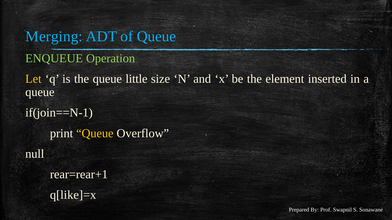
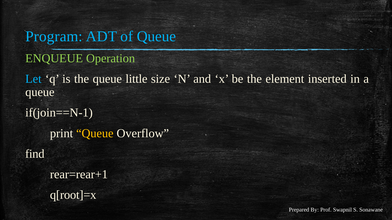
Merging: Merging -> Program (54, 36)
Let colour: yellow -> light blue (33, 79)
null: null -> find (35, 154)
q[like]=x: q[like]=x -> q[root]=x (73, 195)
